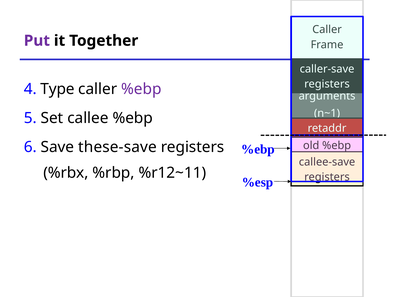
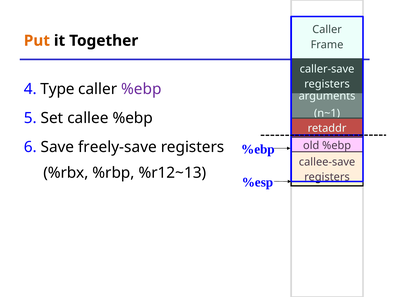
Put colour: purple -> orange (37, 41)
these-save: these-save -> freely-save (118, 147)
%r12~11: %r12~11 -> %r12~13 (172, 173)
